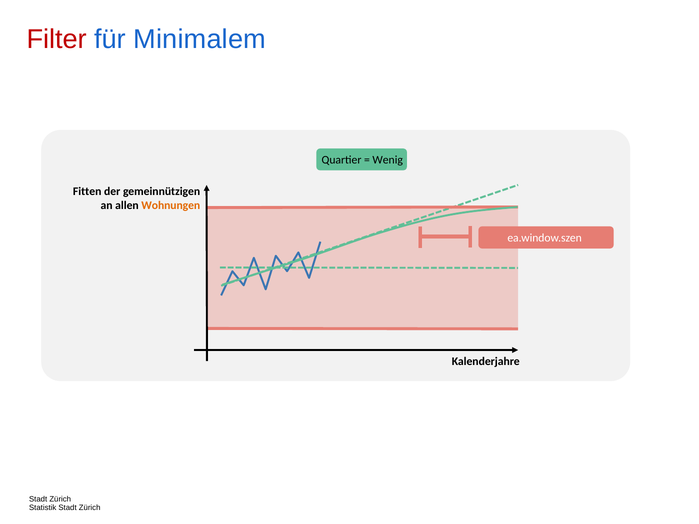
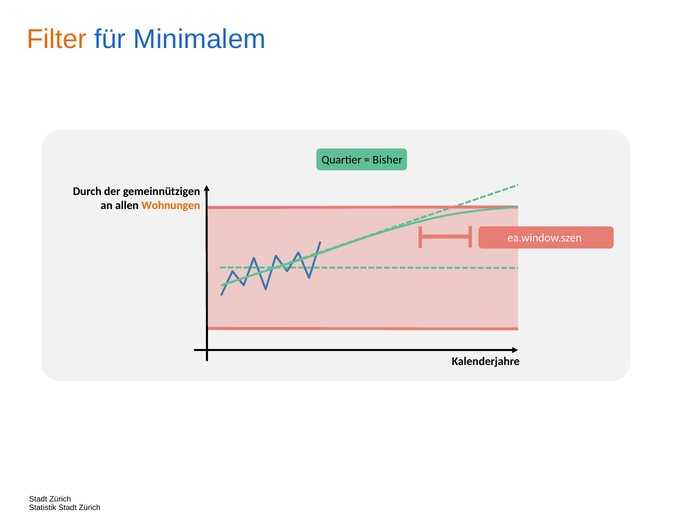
Filter colour: red -> orange (57, 40)
Wenig: Wenig -> Bisher (388, 160)
Fitten: Fitten -> Durch (87, 192)
